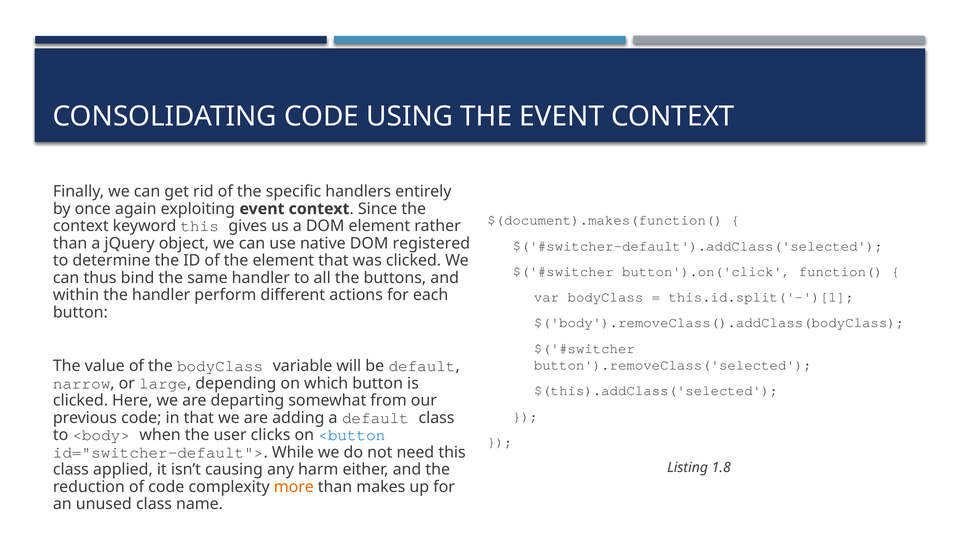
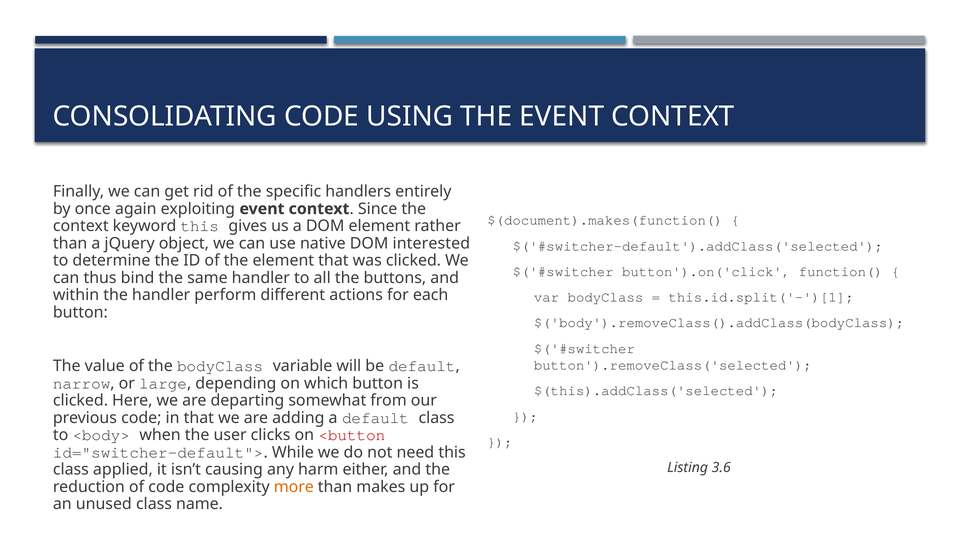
registered: registered -> interested (431, 243)
<button colour: blue -> red (352, 435)
1.8: 1.8 -> 3.6 (721, 468)
